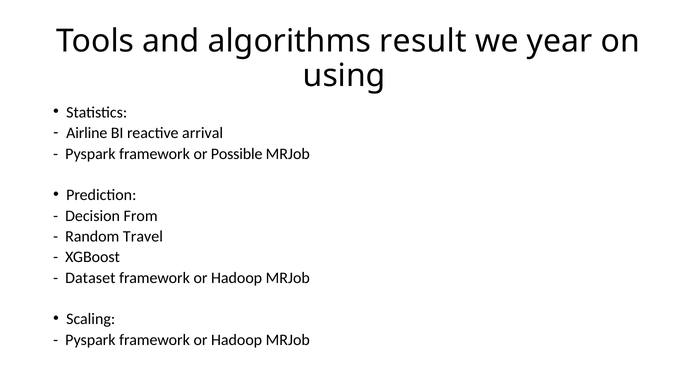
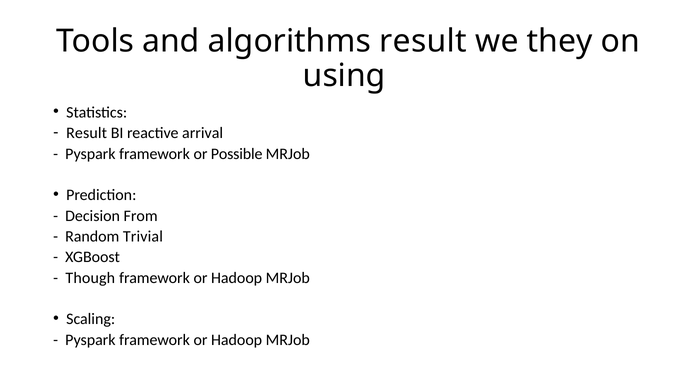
year: year -> they (560, 41)
Airline: Airline -> Result (87, 133)
Travel: Travel -> Trivial (143, 237)
Dataset: Dataset -> Though (90, 278)
